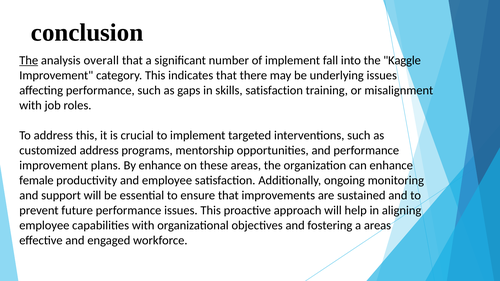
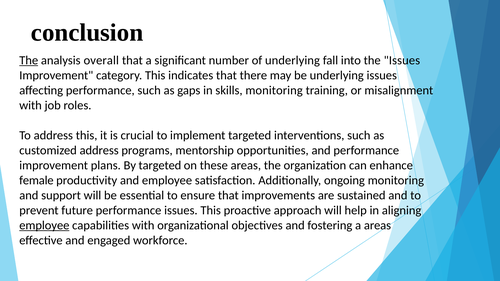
of implement: implement -> underlying (292, 60)
the Kaggle: Kaggle -> Issues (402, 60)
skills satisfaction: satisfaction -> monitoring (274, 90)
By enhance: enhance -> targeted (160, 165)
employee underline: none -> present (44, 225)
